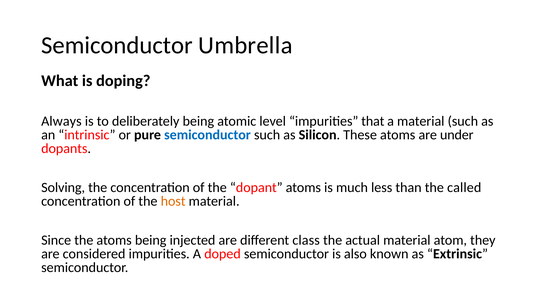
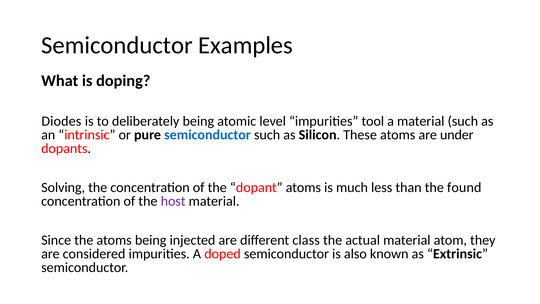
Umbrella: Umbrella -> Examples (246, 45)
Always: Always -> Diodes (61, 121)
that: that -> tool (373, 121)
called: called -> found (464, 187)
host colour: orange -> purple (173, 201)
